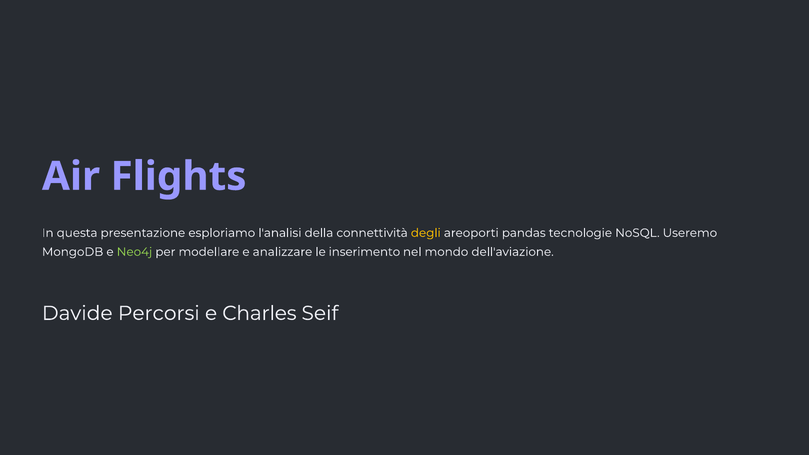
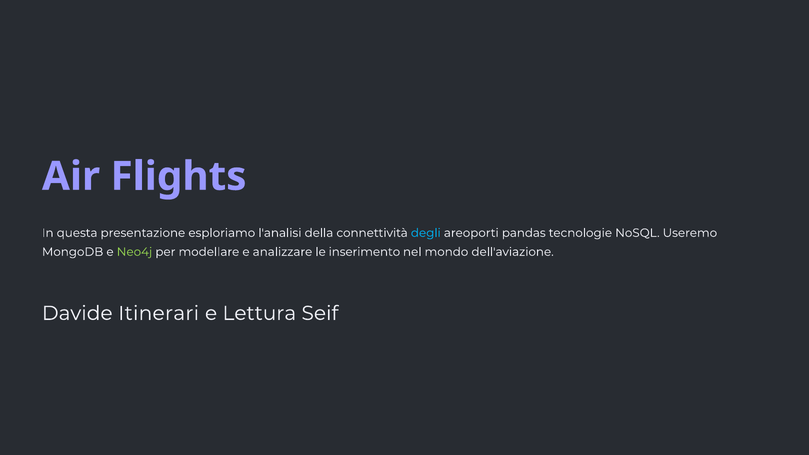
degli colour: yellow -> light blue (426, 233)
Percorsi: Percorsi -> Itinerari (159, 313)
Charles: Charles -> Lettura (259, 313)
